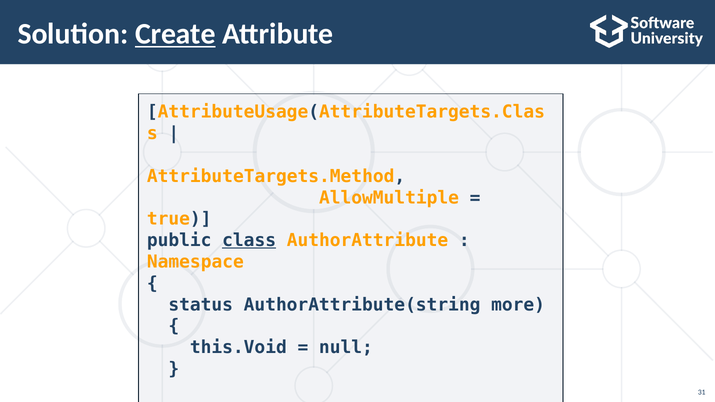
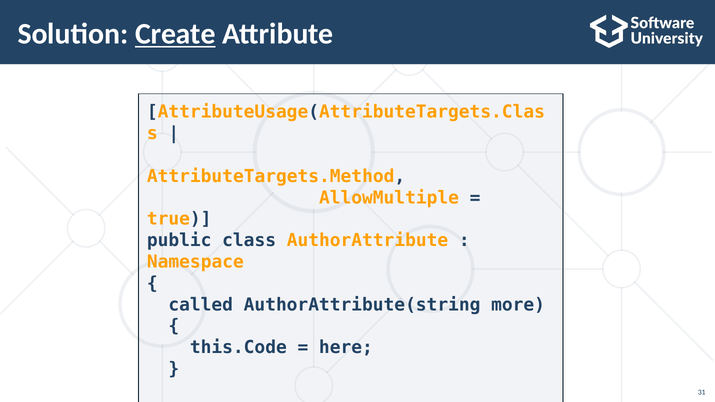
class underline: present -> none (249, 241)
status: status -> called (201, 305)
this.Void: this.Void -> this.Code (238, 348)
null: null -> here (346, 348)
